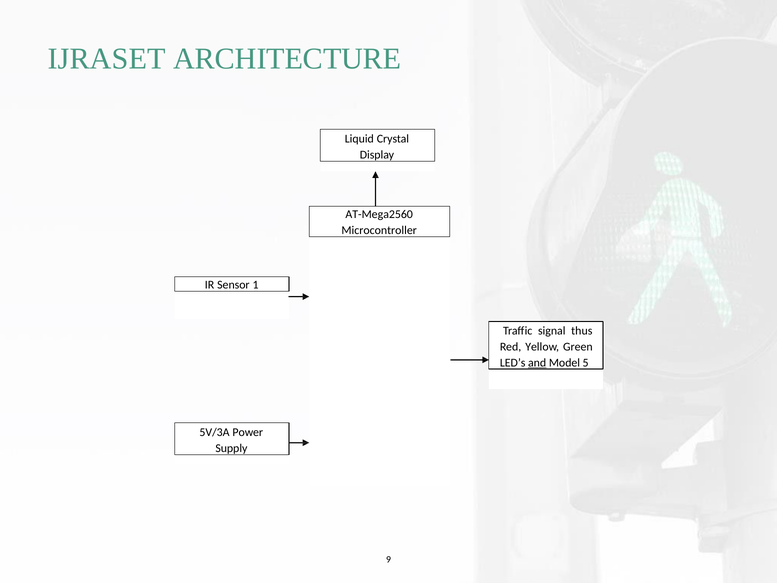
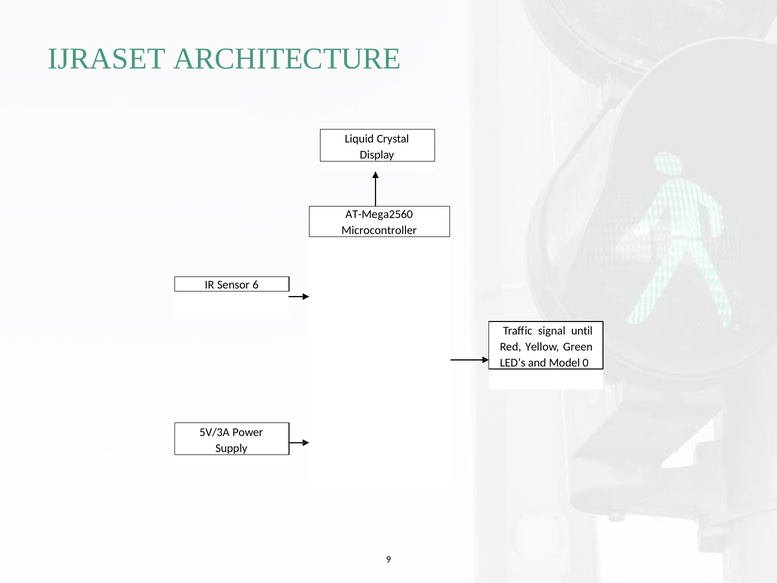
1: 1 -> 6 (256, 285)
thus: thus -> until (582, 331)
and underline: present -> none (537, 363)
5: 5 -> 0 (586, 363)
